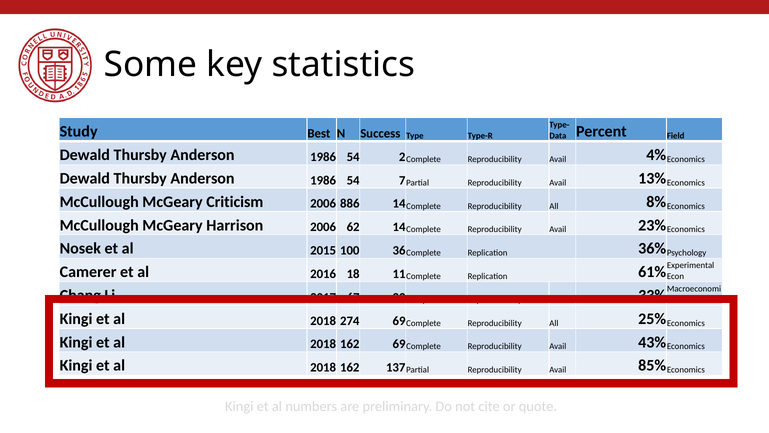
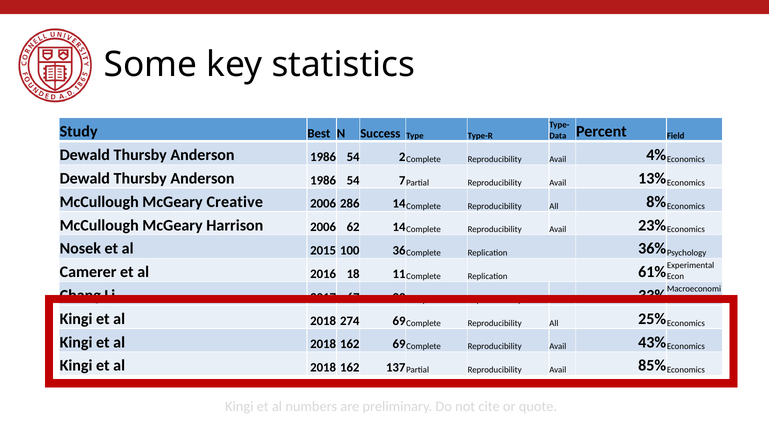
Criticism: Criticism -> Creative (235, 202)
886: 886 -> 286 (350, 204)
